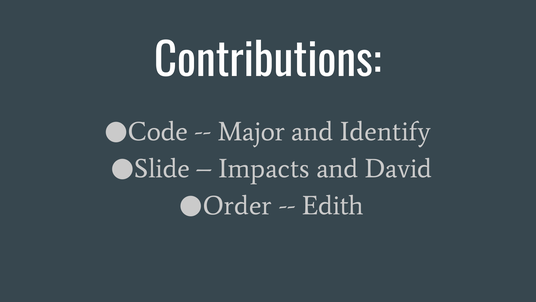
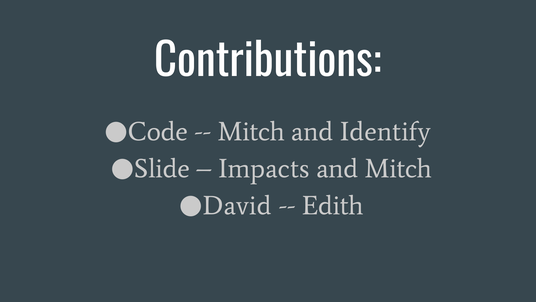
Major: Major -> Mitch (251, 131)
and David: David -> Mitch (398, 168)
Order: Order -> David (237, 205)
